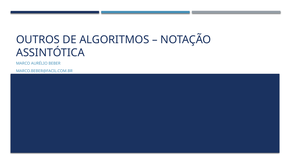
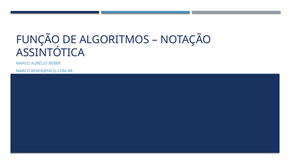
OUTROS: OUTROS -> FUNÇÃO (38, 40)
